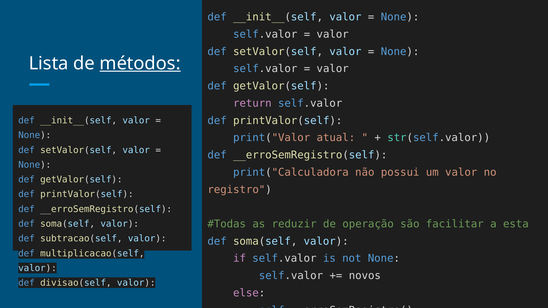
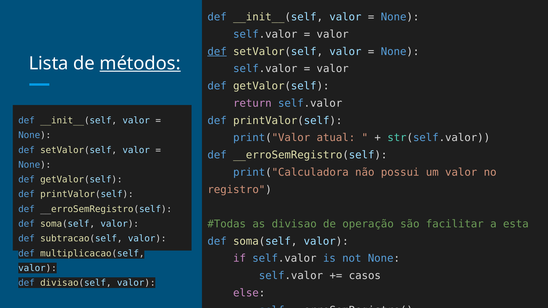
def underline: none -> present (217, 52)
reduzir: reduzir -> divisao (294, 224)
novos: novos -> casos (365, 276)
